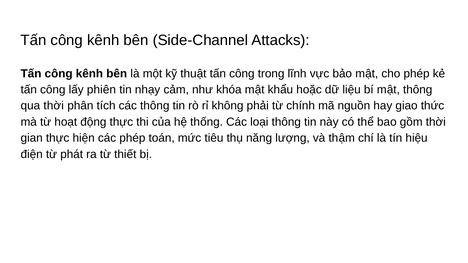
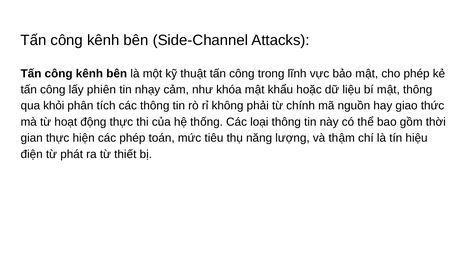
qua thời: thời -> khỏi (54, 106)
